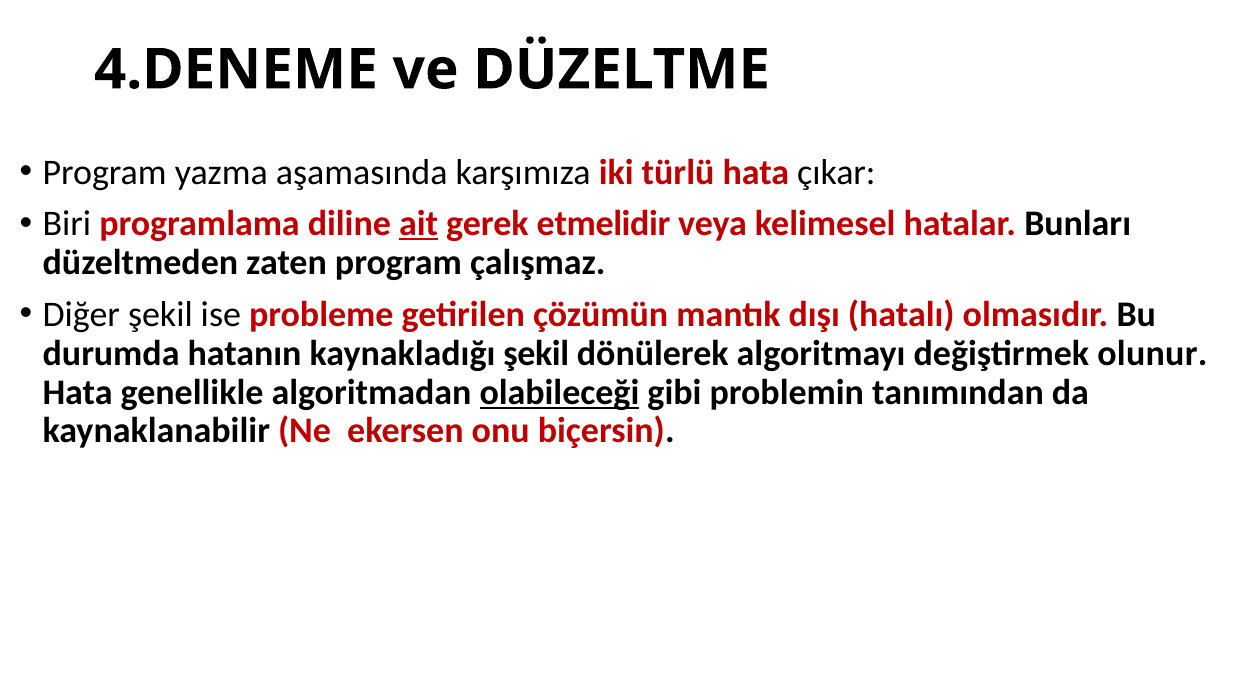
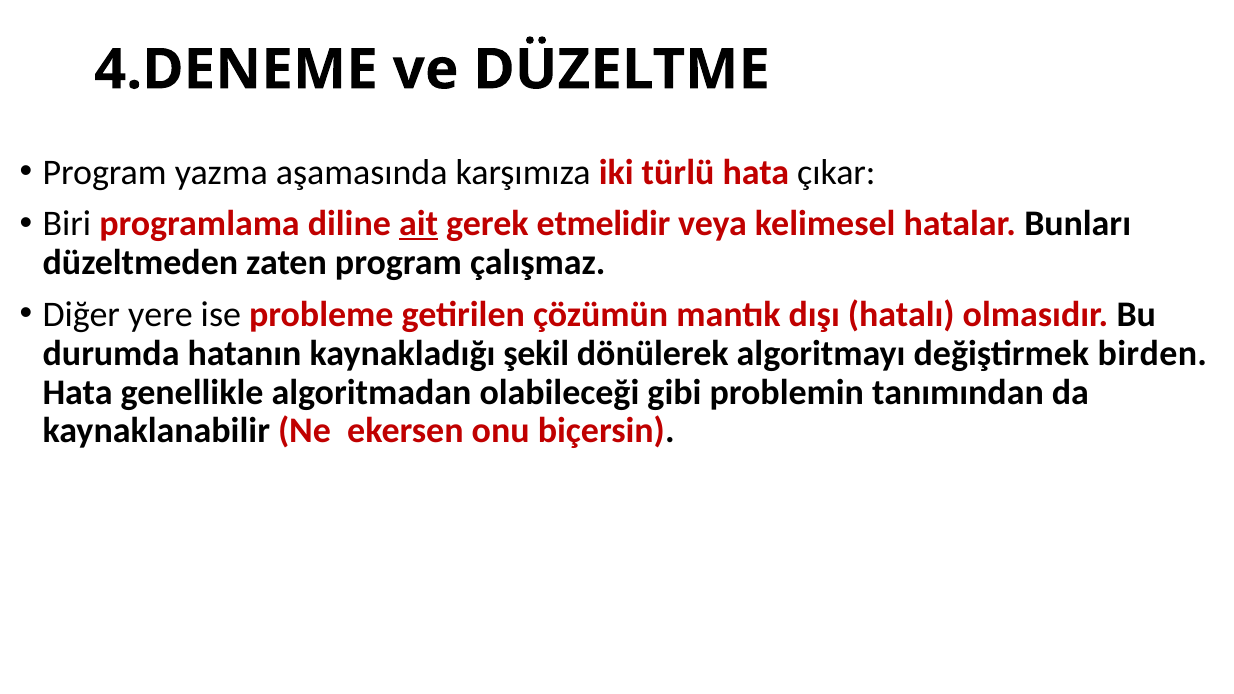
Diğer şekil: şekil -> yere (160, 315)
olunur: olunur -> birden (1152, 353)
olabileceği underline: present -> none (559, 392)
